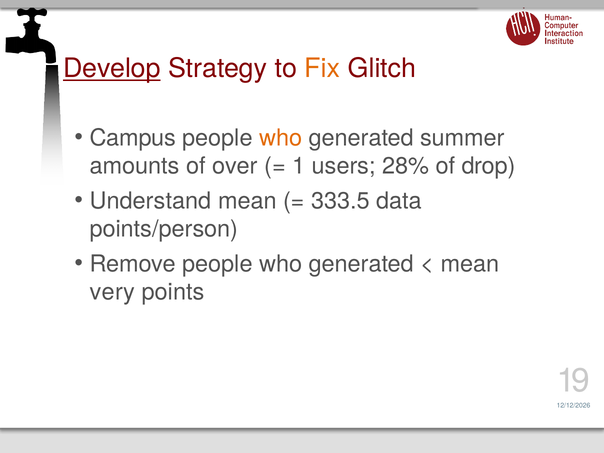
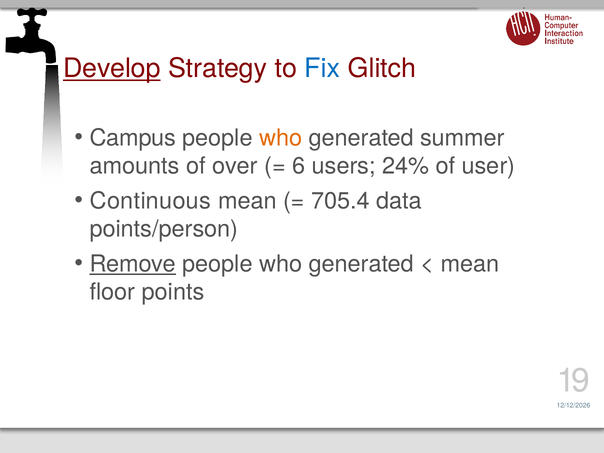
Fix colour: orange -> blue (322, 69)
1: 1 -> 6 (299, 166)
28%: 28% -> 24% (406, 166)
drop: drop -> user (488, 166)
Understand: Understand -> Continuous (150, 201)
333.5: 333.5 -> 705.4 (341, 201)
Remove underline: none -> present (133, 264)
very: very -> floor (112, 292)
